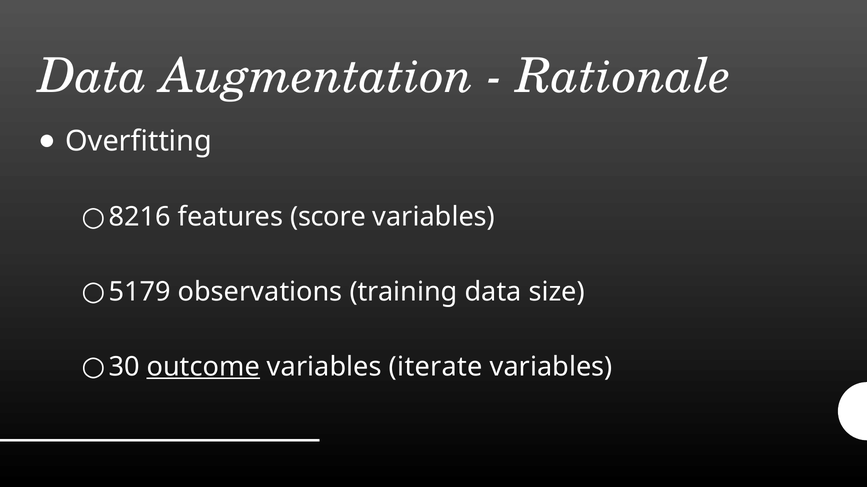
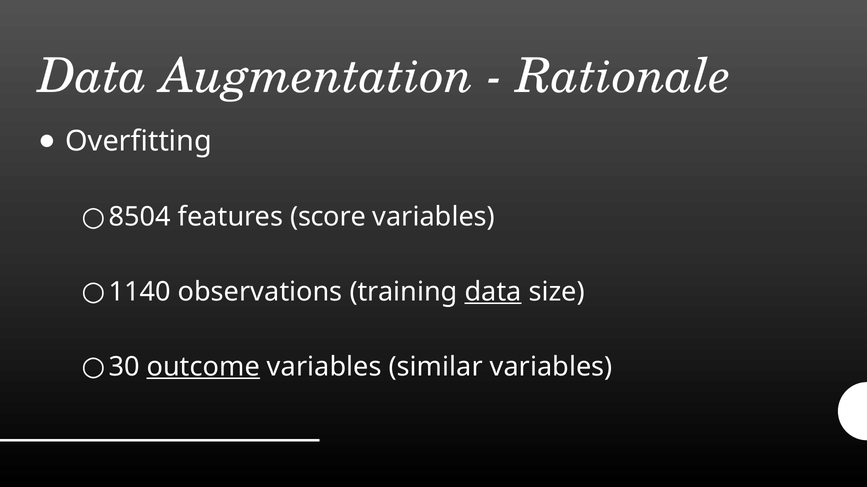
8216: 8216 -> 8504 (140, 217)
5179: 5179 -> 1140 (140, 292)
data underline: none -> present (493, 292)
iterate: iterate -> similar (436, 367)
